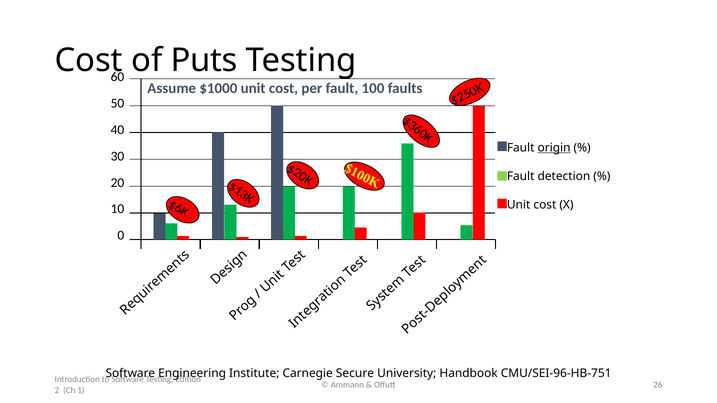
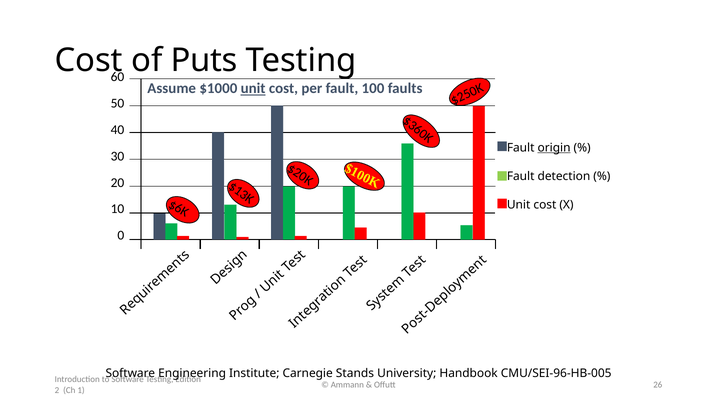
unit underline: none -> present (253, 88)
Secure: Secure -> Stands (355, 374)
CMU/SEI-96-HB-751: CMU/SEI-96-HB-751 -> CMU/SEI-96-HB-005 (556, 374)
